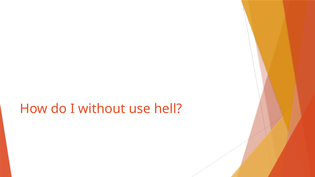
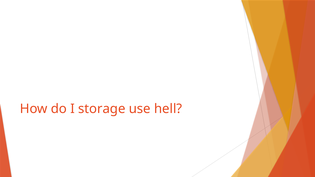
without: without -> storage (102, 109)
